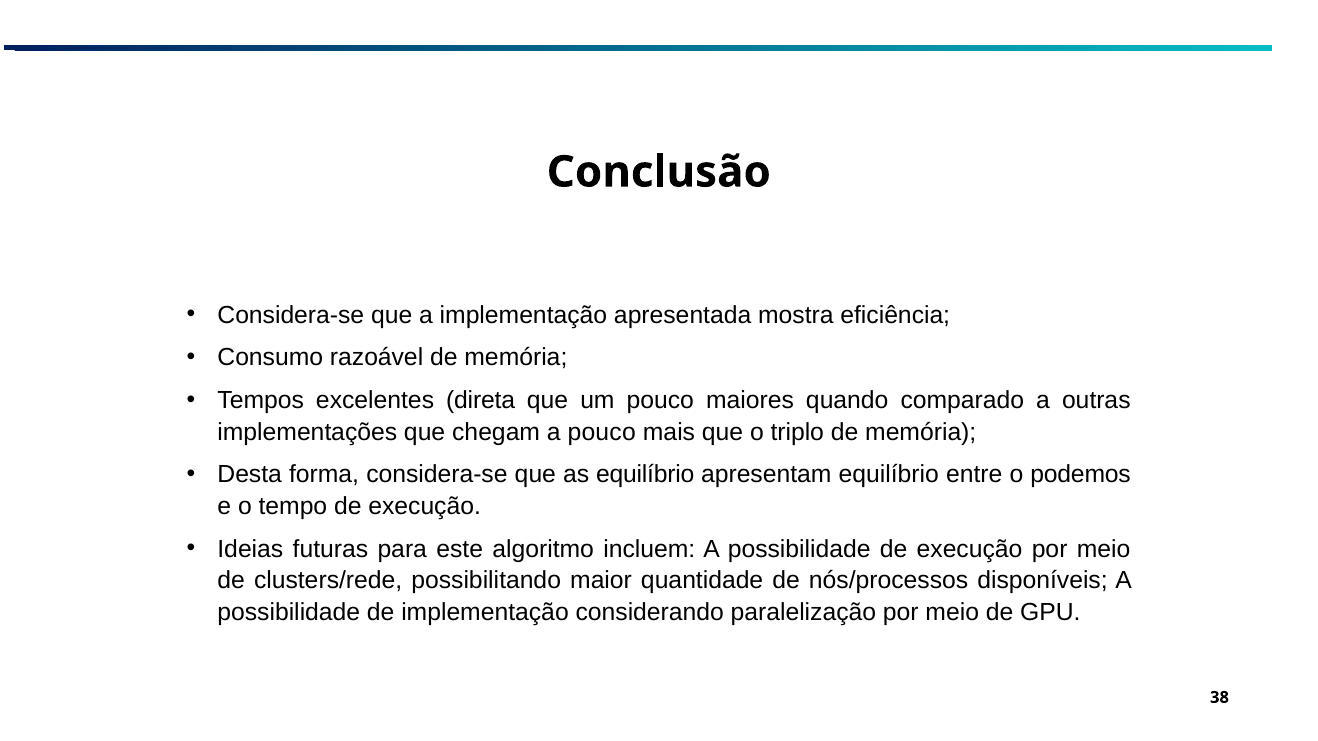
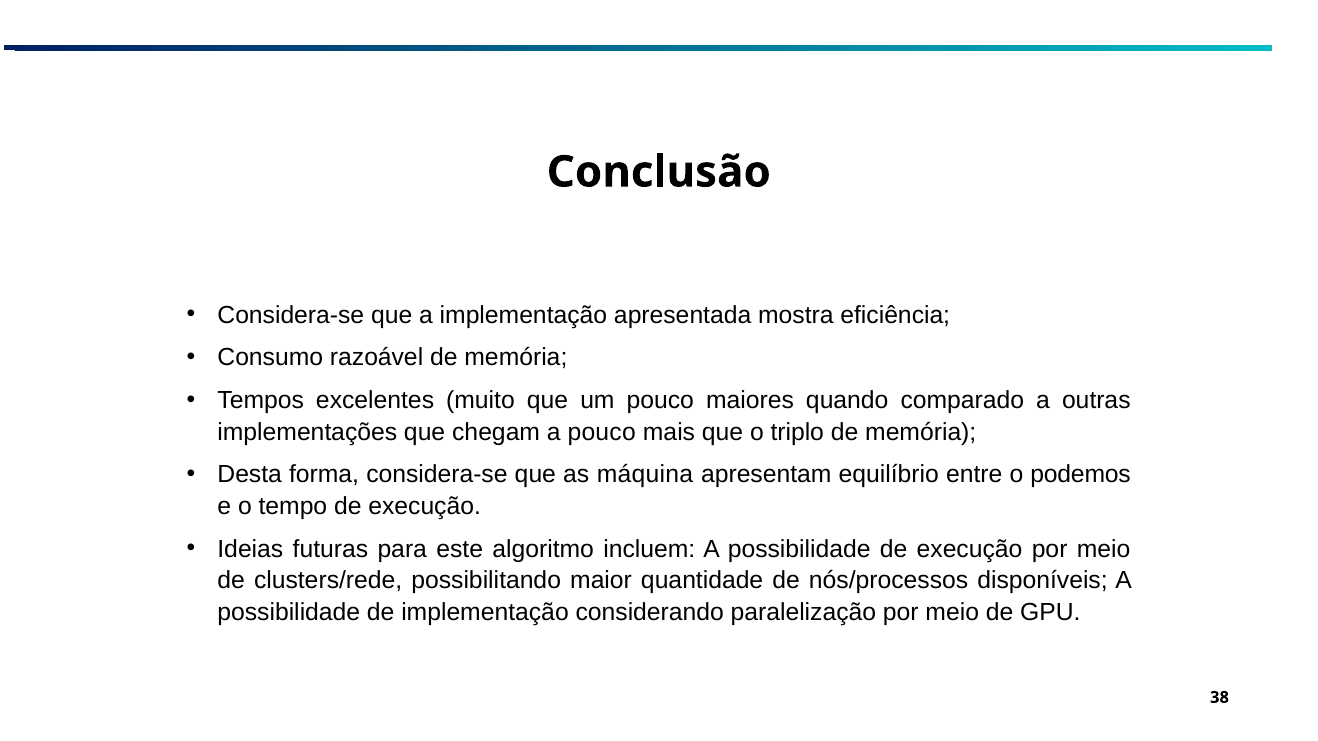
direta: direta -> muito (480, 400)
as equilíbrio: equilíbrio -> máquina (645, 475)
